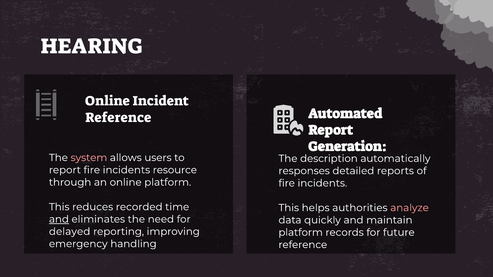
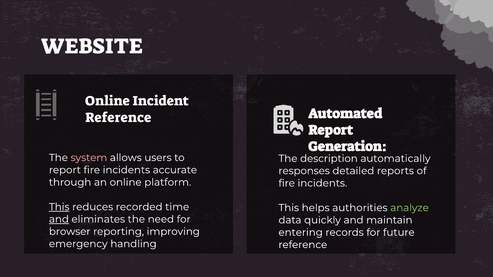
HEARING: HEARING -> WEBSITE (92, 46)
resource: resource -> accurate (175, 170)
This underline: none -> present (59, 207)
analyze colour: pink -> light green (410, 208)
delayed: delayed -> browser (70, 232)
platform: platform -> entering (301, 233)
